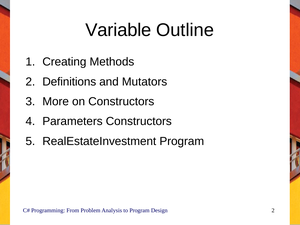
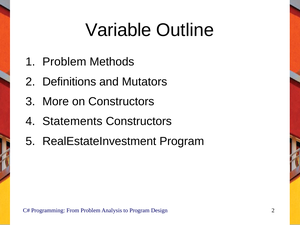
Creating: Creating -> Problem (64, 62)
Parameters: Parameters -> Statements (72, 121)
